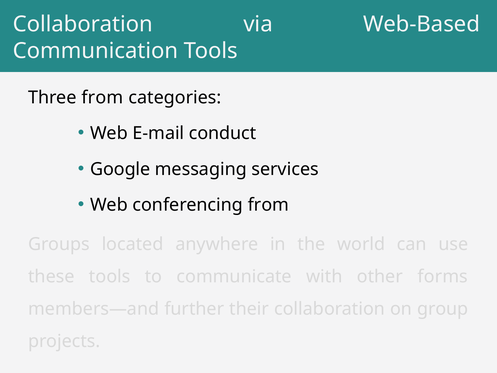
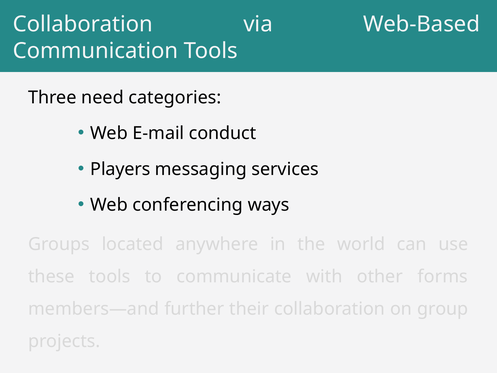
Three from: from -> need (103, 97)
Google: Google -> Players (120, 169)
conferencing from: from -> ways (268, 205)
